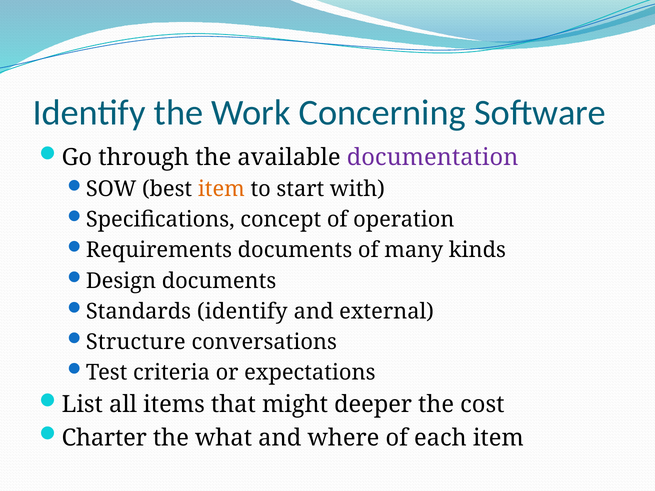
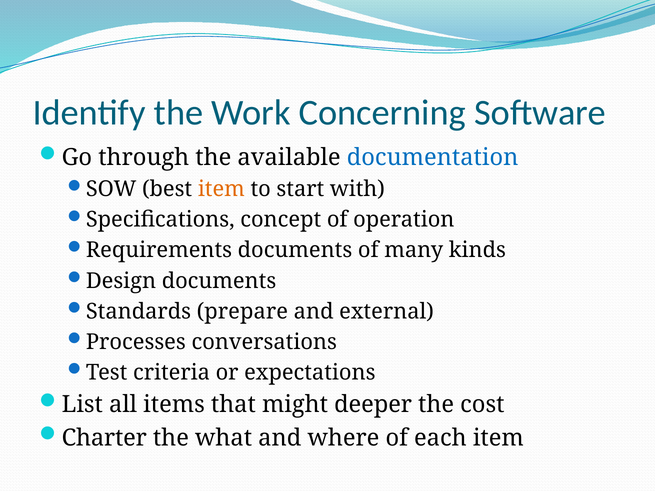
documentation colour: purple -> blue (433, 158)
Standards identify: identify -> prepare (242, 312)
Structure: Structure -> Processes (136, 342)
